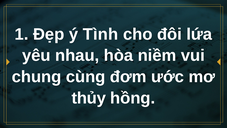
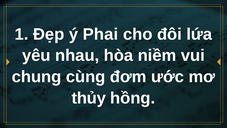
Tình: Tình -> Phai (100, 34)
